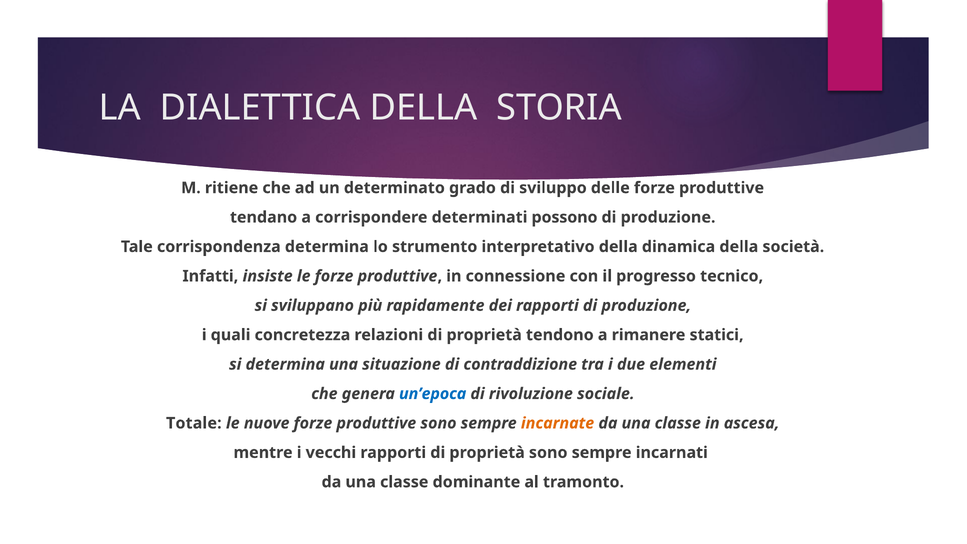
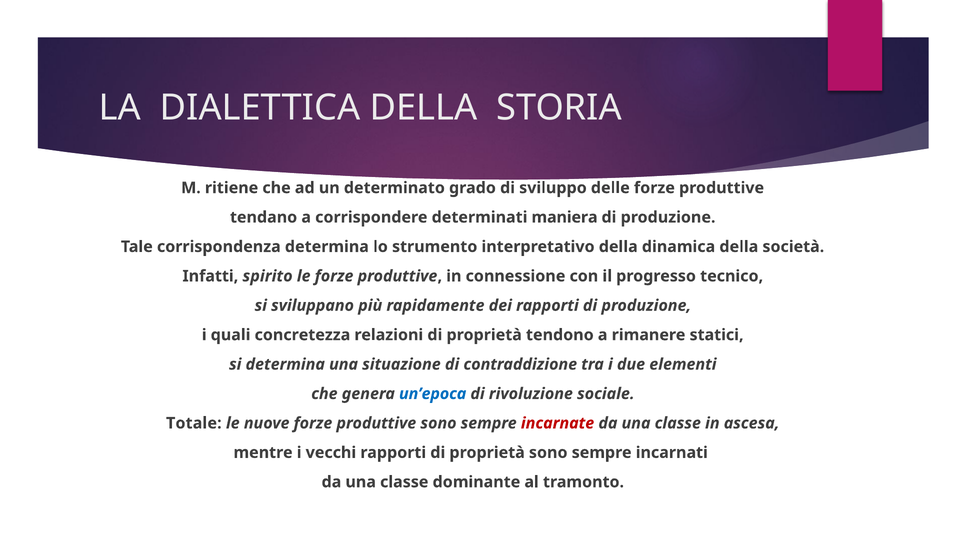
possono: possono -> maniera (565, 217)
insiste: insiste -> spirito (268, 276)
incarnate colour: orange -> red (558, 423)
